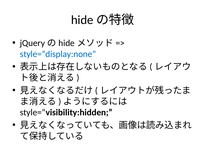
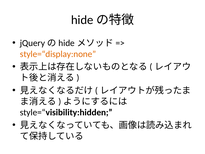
style=“display:none colour: blue -> orange (58, 54)
